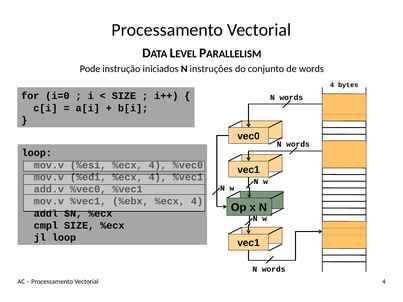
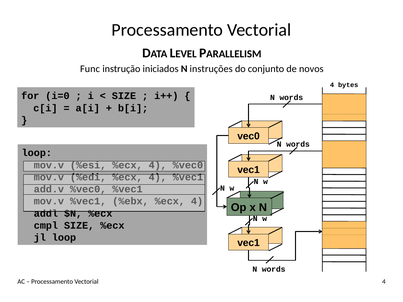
Pode: Pode -> Func (90, 69)
de words: words -> novos (311, 69)
